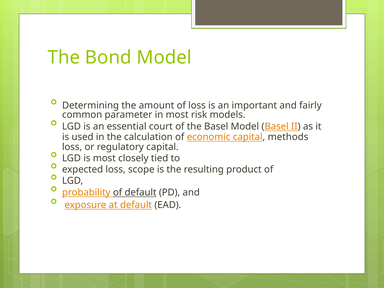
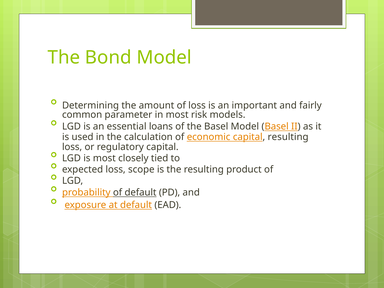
court: court -> loans (161, 126)
capital methods: methods -> resulting (288, 137)
